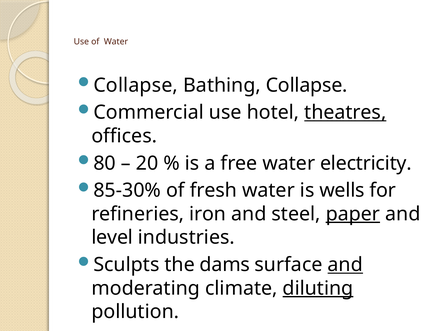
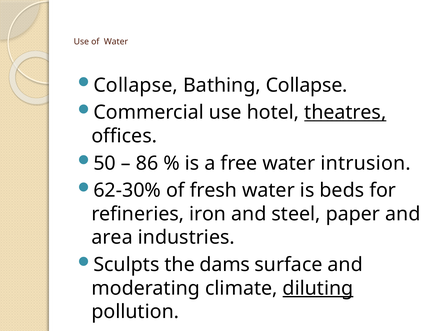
80: 80 -> 50 (105, 163)
20: 20 -> 86 (147, 163)
electricity: electricity -> intrusion (366, 163)
85-30%: 85-30% -> 62-30% (127, 191)
wells: wells -> beds (342, 191)
paper underline: present -> none (353, 214)
level: level -> area (112, 238)
and underline: present -> none (345, 265)
